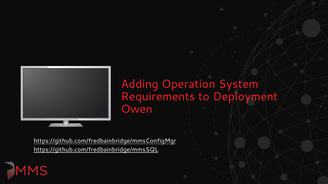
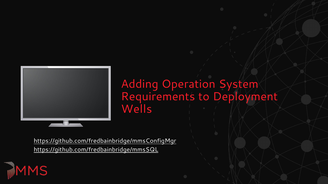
Owen: Owen -> Wells (137, 109)
